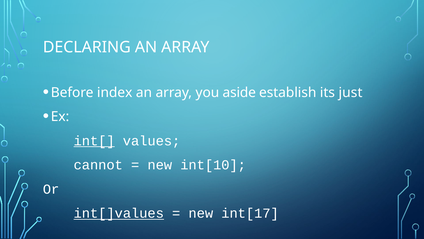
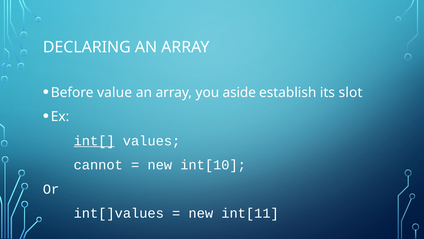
index: index -> value (115, 92)
just: just -> slot (351, 92)
int[]values underline: present -> none (119, 213)
int[17: int[17 -> int[11 (250, 213)
